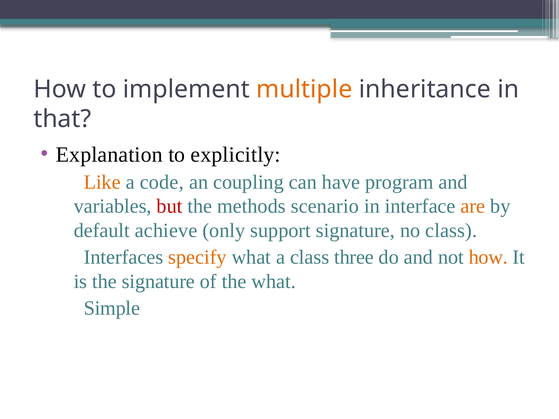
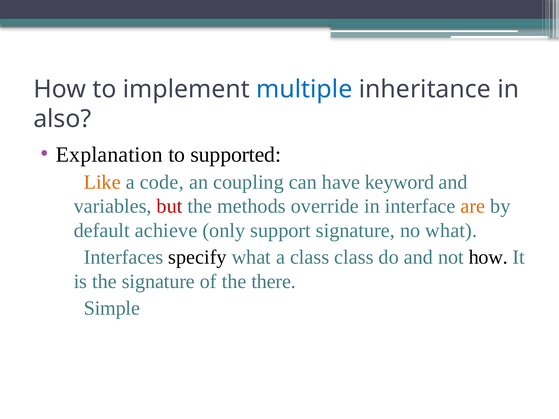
multiple colour: orange -> blue (304, 89)
that: that -> also (62, 119)
explicitly: explicitly -> supported (236, 155)
program: program -> keyword (399, 182)
scenario: scenario -> override (325, 206)
no class: class -> what (451, 231)
specify colour: orange -> black (197, 257)
class three: three -> class (354, 257)
how colour: orange -> black (488, 257)
the what: what -> there (274, 282)
